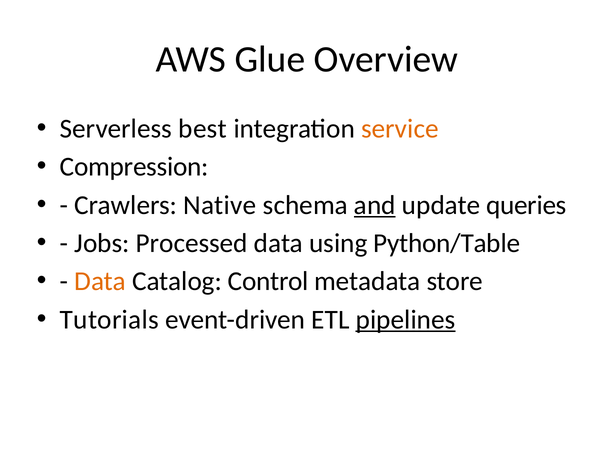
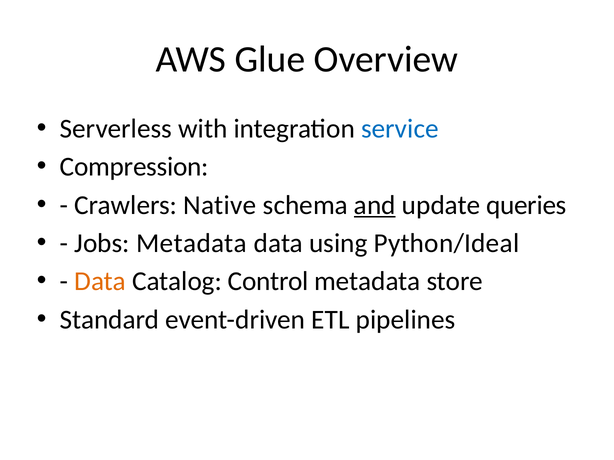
best: best -> with (203, 129)
service colour: orange -> blue (400, 129)
Jobs Processed: Processed -> Metadata (192, 243)
Python/Table: Python/Table -> Python/Ideal (447, 243)
Tutorials: Tutorials -> Standard (110, 320)
pipelines underline: present -> none (406, 320)
